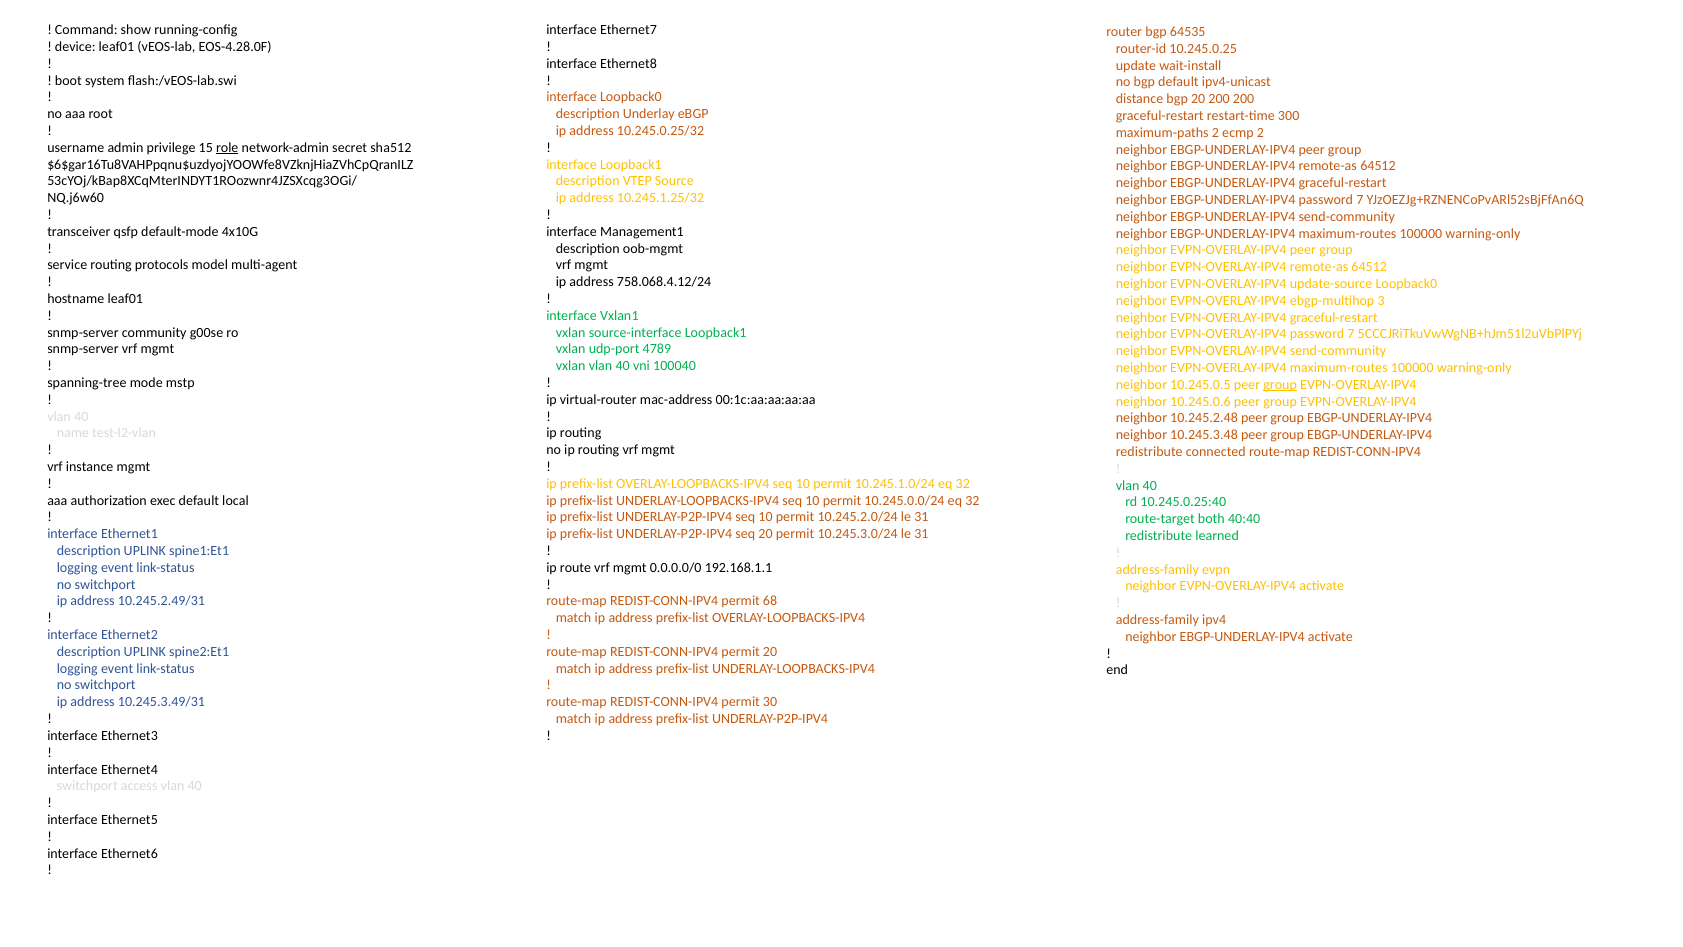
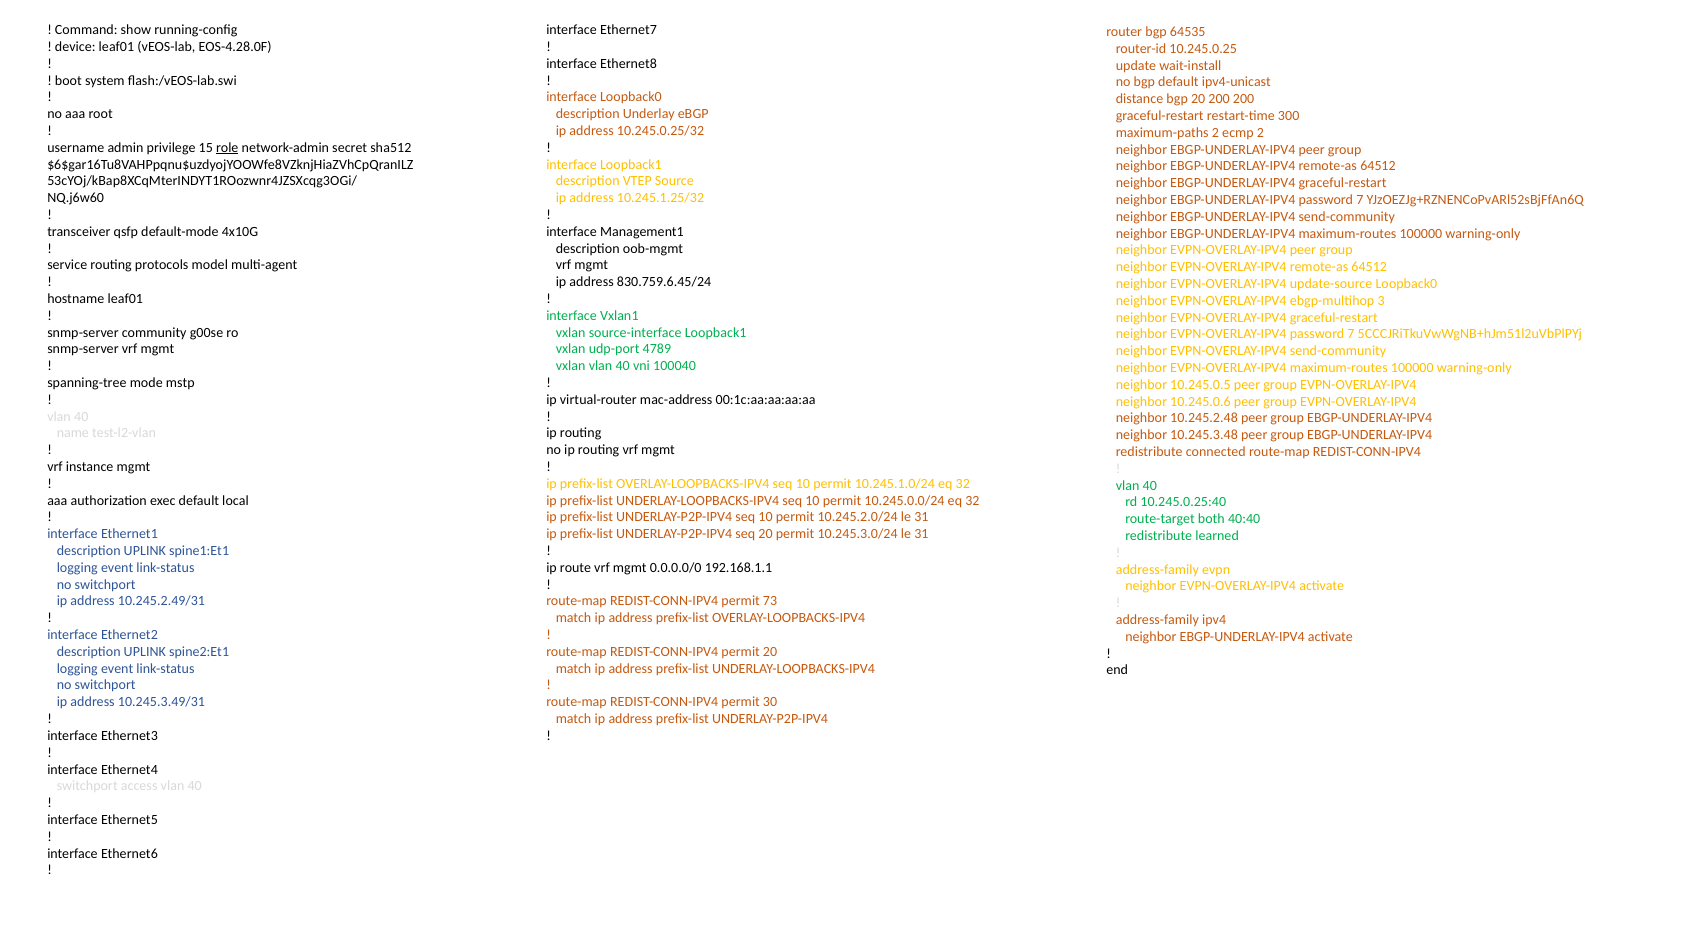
758.068.4.12/24: 758.068.4.12/24 -> 830.759.6.45/24 (664, 282)
group underline: present -> none (1280, 385)
68: 68 -> 73 (770, 601)
